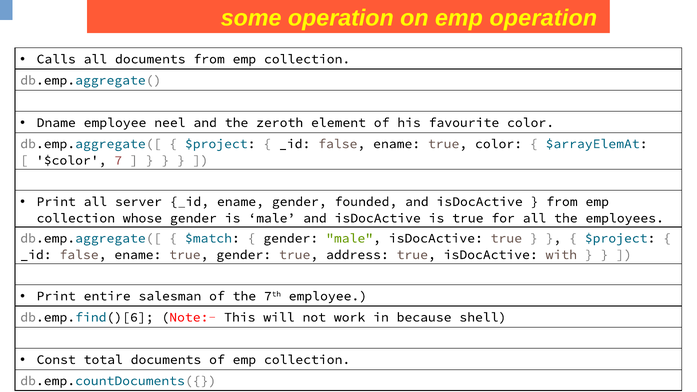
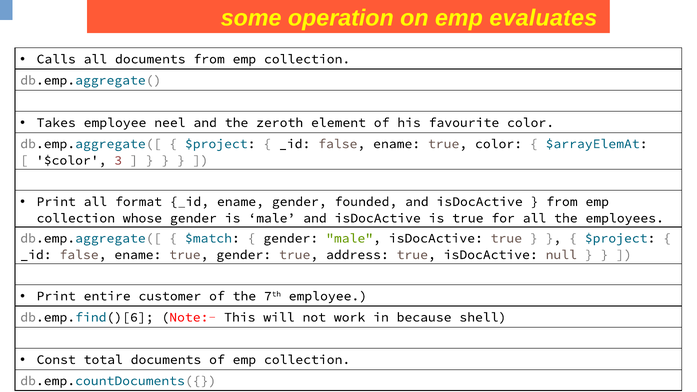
emp operation: operation -> evaluates (543, 18)
Dname: Dname -> Takes (56, 123)
7: 7 -> 3 (118, 160)
server: server -> format (139, 202)
with: with -> null (561, 255)
salesman: salesman -> customer (170, 296)
